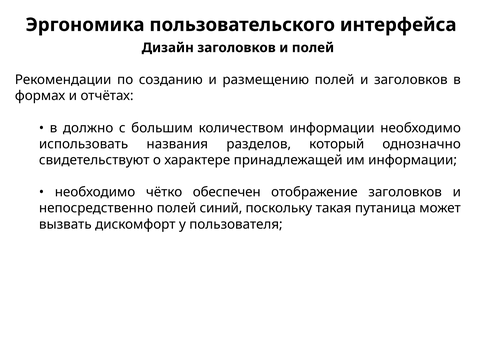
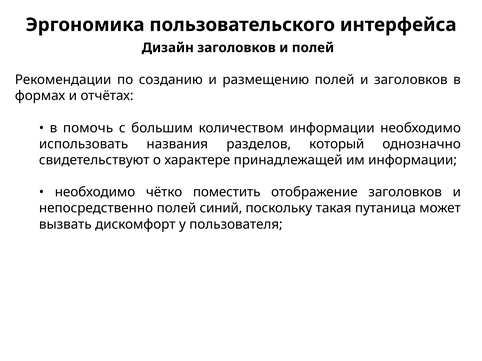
должно: должно -> помочь (88, 128)
обеспечен: обеспечен -> поместить (227, 192)
